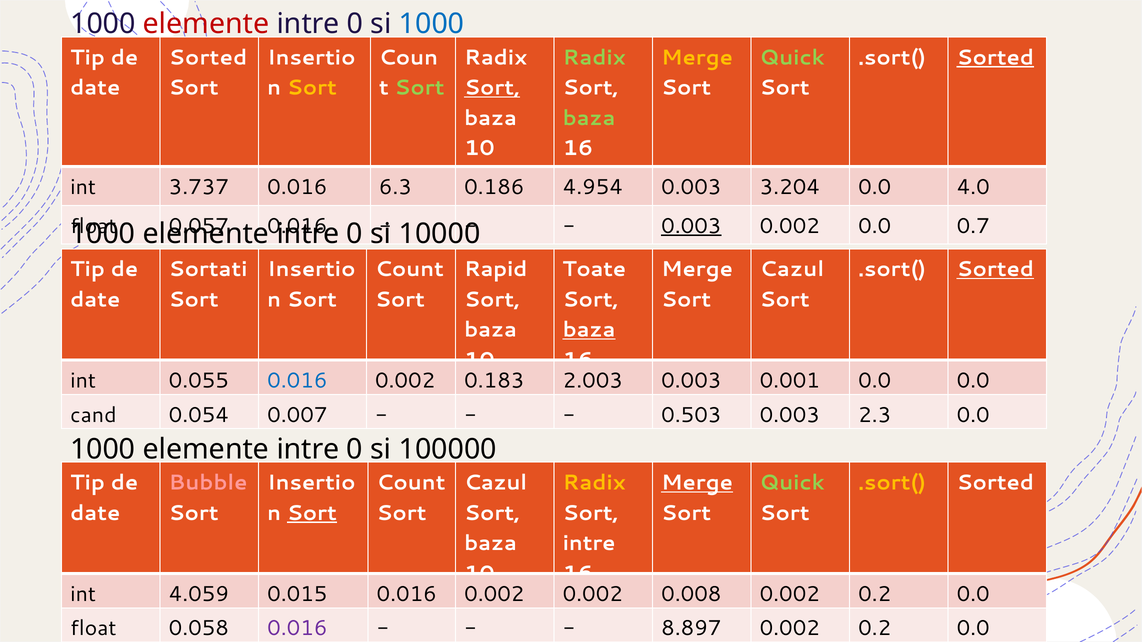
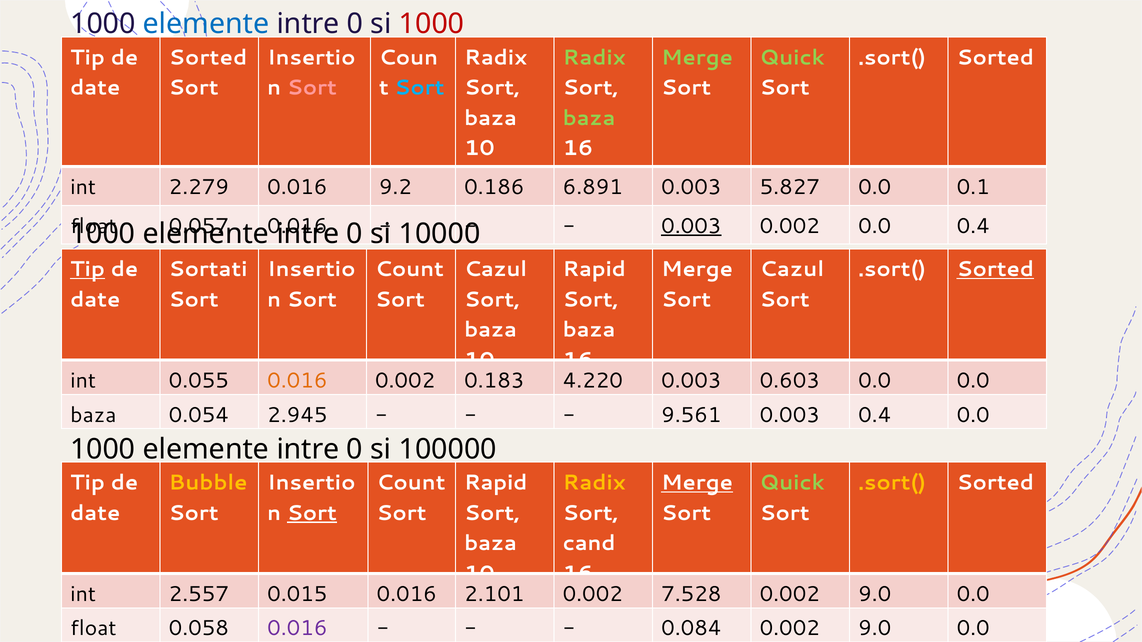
elemente colour: red -> blue (206, 24)
1000 colour: blue -> red (432, 24)
Merge colour: yellow -> light green (697, 58)
Sorted underline: present -> none (995, 58)
Sort colour: yellow -> pink (312, 88)
Sort colour: light green -> light blue (419, 88)
Sort underline: present -> none (492, 88)
3.737: 3.737 -> 2.279 (199, 187)
6.3: 6.3 -> 9.2 (395, 187)
4.954: 4.954 -> 6.891 (593, 187)
3.204: 3.204 -> 5.827 (790, 187)
4.0: 4.0 -> 0.1 (973, 187)
0.0 0.7: 0.7 -> 0.4 (973, 226)
Tip underline: none -> present (88, 270)
Rapid: Rapid -> Cazul (496, 270)
Toate: Toate -> Rapid (594, 270)
baza underline: present -> none (589, 330)
0.016 colour: blue -> orange (297, 381)
2.003: 2.003 -> 4.220 (593, 381)
0.001: 0.001 -> 0.603 (790, 381)
cand: cand -> baza (93, 415)
0.007: 0.007 -> 2.945 (297, 415)
0.503: 0.503 -> 9.561 (691, 415)
0.003 2.3: 2.3 -> 0.4 (875, 415)
Bubble colour: pink -> yellow (208, 483)
Cazul: Cazul -> Rapid (496, 483)
intre: intre -> cand (589, 544)
4.059: 4.059 -> 2.557 (199, 595)
0.015 0.016 0.002: 0.002 -> 2.101 (494, 595)
0.008: 0.008 -> 7.528 (691, 595)
0.2: 0.2 -> 9.0 (875, 595)
8.897: 8.897 -> 0.084 (691, 629)
0.2: 0.2 -> 9.0 (875, 629)
